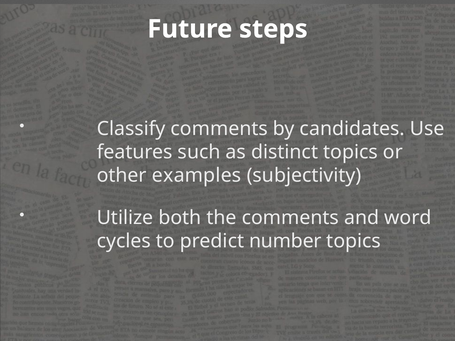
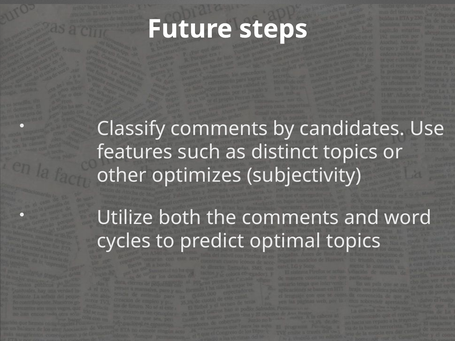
examples: examples -> optimizes (197, 176)
number: number -> optimal (285, 241)
